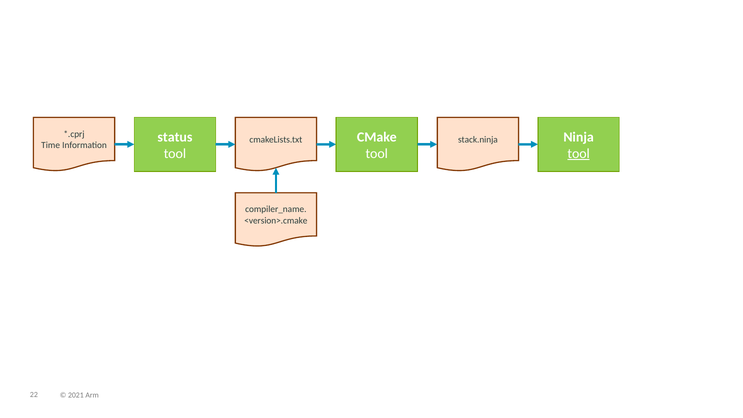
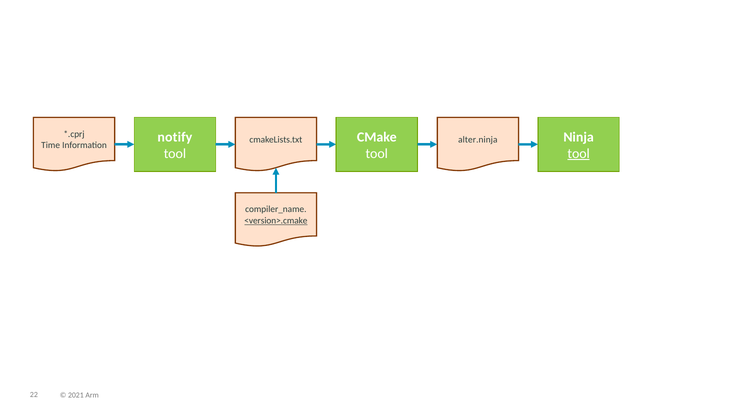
status: status -> notify (175, 137)
stack.ninja: stack.ninja -> alter.ninja (478, 140)
<version>.cmake underline: none -> present (276, 221)
